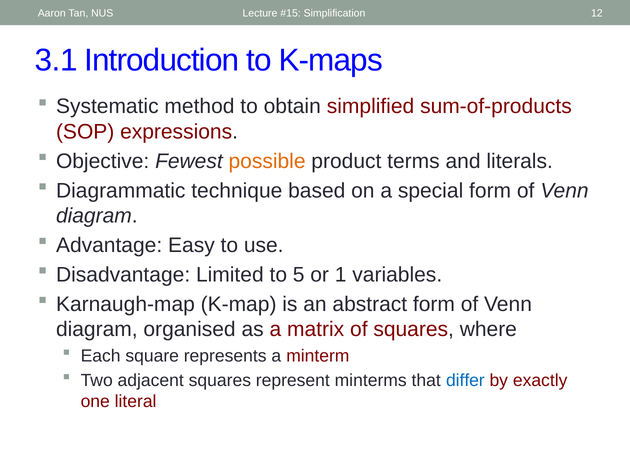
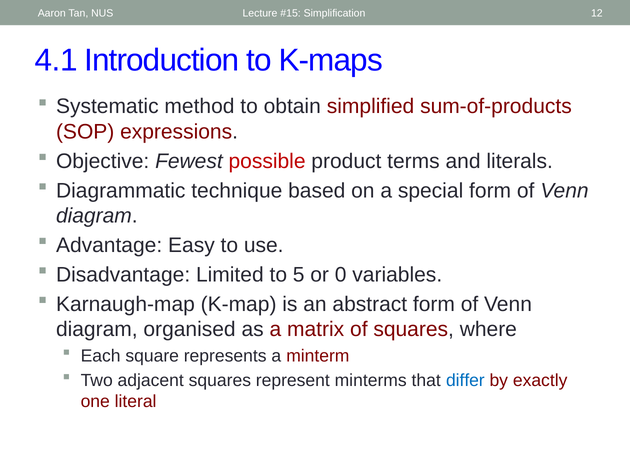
3.1: 3.1 -> 4.1 (56, 61)
possible colour: orange -> red (267, 161)
1: 1 -> 0 (341, 274)
